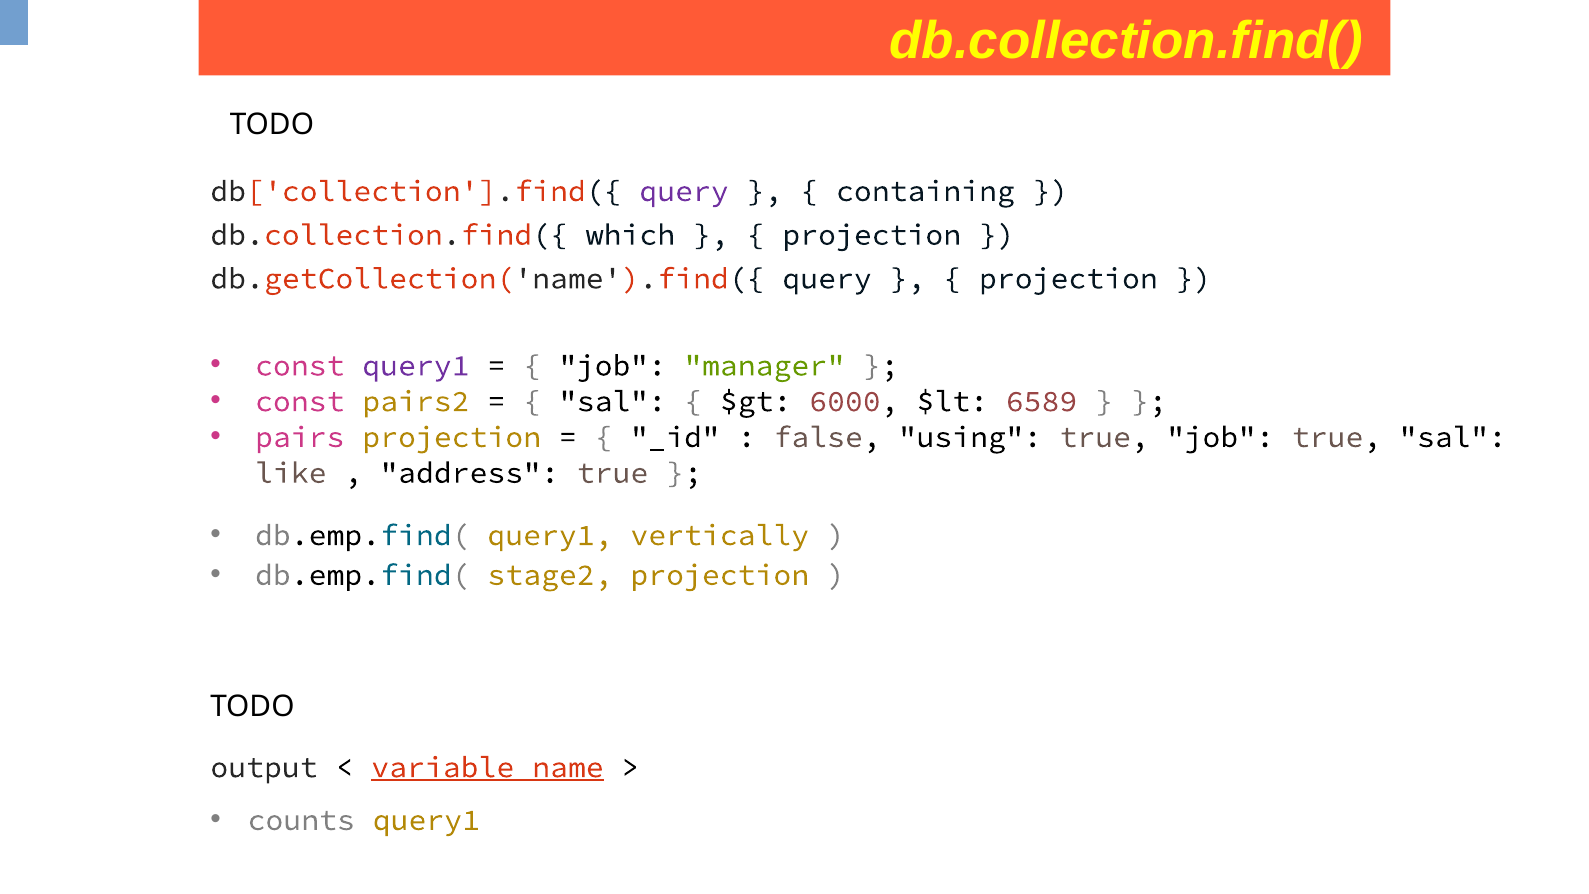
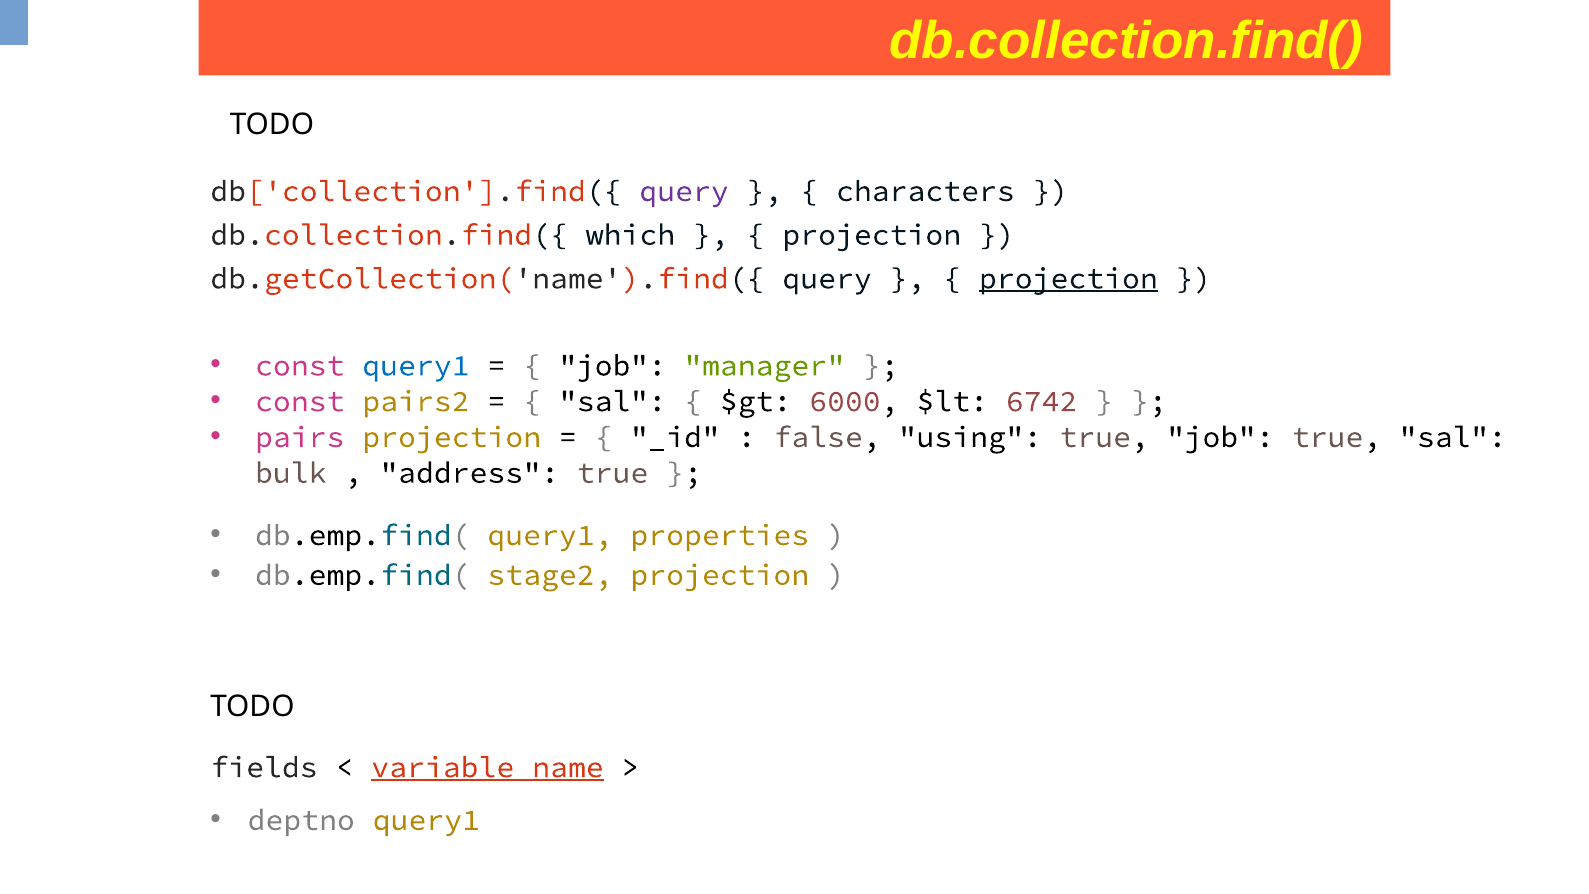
containing: containing -> characters (925, 191)
projection underline: none -> present (1068, 278)
query1 colour: purple -> blue (416, 366)
6589: 6589 -> 6742 (1042, 401)
like: like -> bulk (291, 473)
vertically: vertically -> properties (720, 535)
output: output -> fields (264, 767)
counts: counts -> deptno (301, 820)
